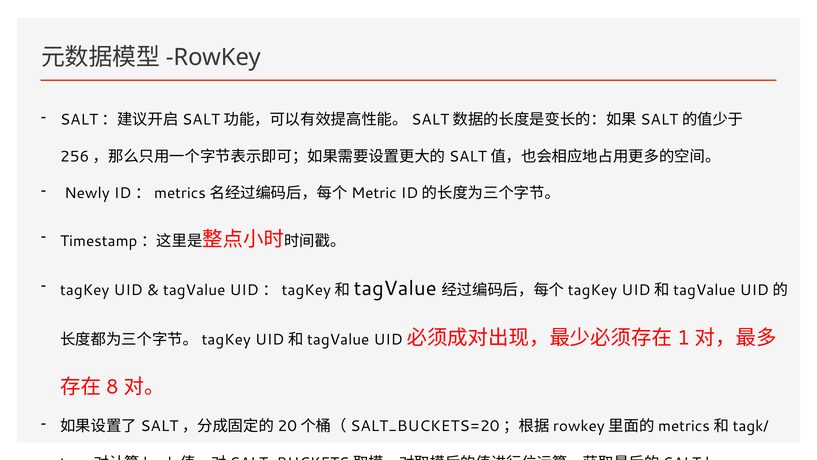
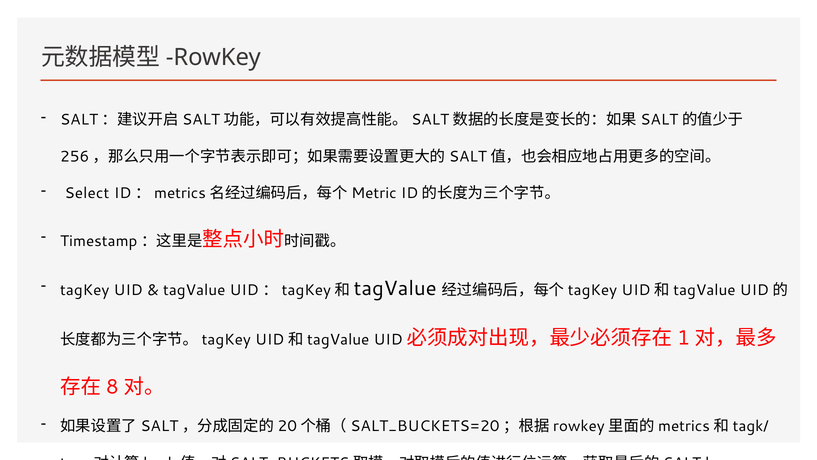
Newly: Newly -> Select (87, 193)
